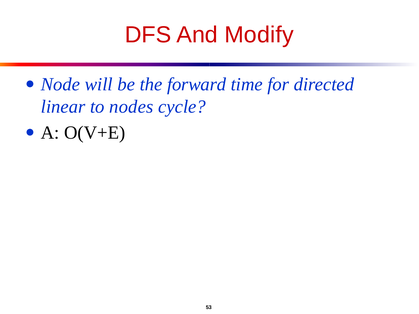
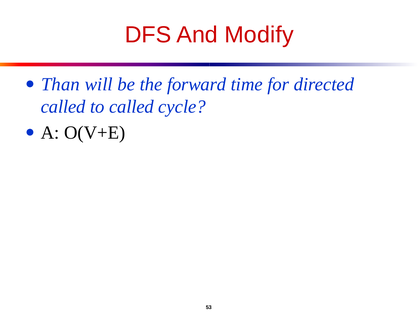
Node: Node -> Than (60, 84)
linear: linear -> called (63, 107)
to nodes: nodes -> called (131, 107)
